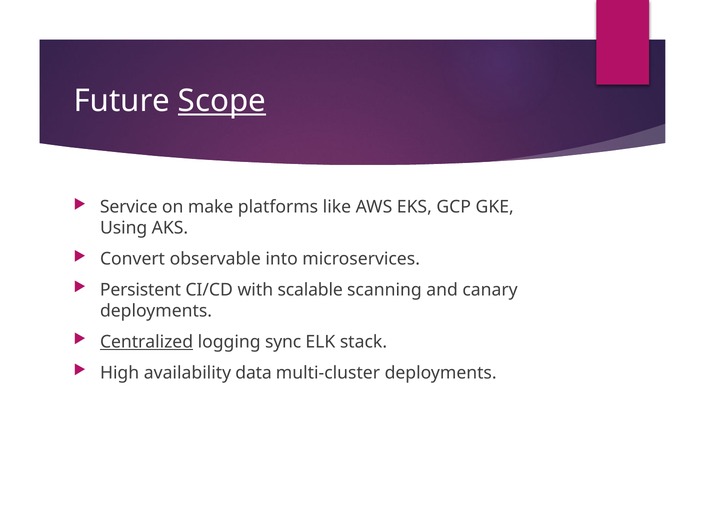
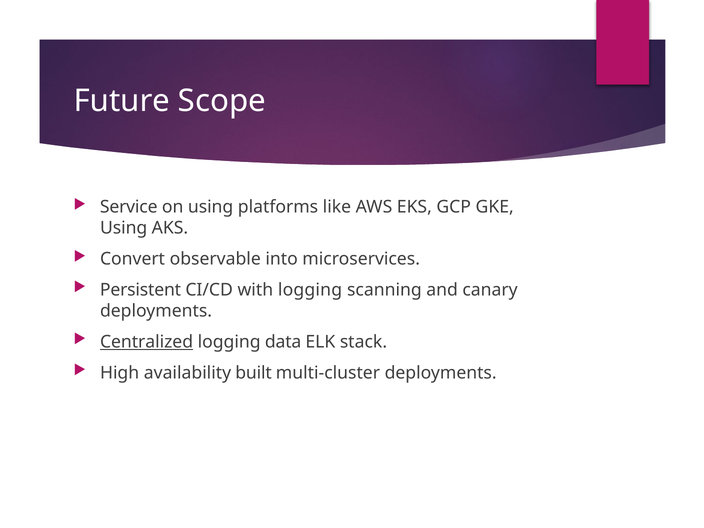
Scope underline: present -> none (222, 101)
on make: make -> using (211, 207)
with scalable: scalable -> logging (310, 290)
sync: sync -> data (283, 342)
data: data -> built (254, 373)
